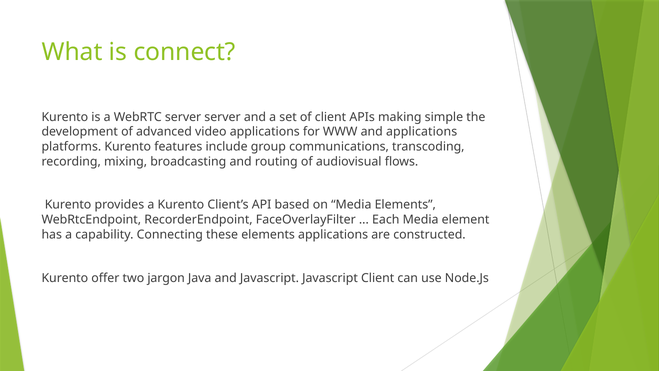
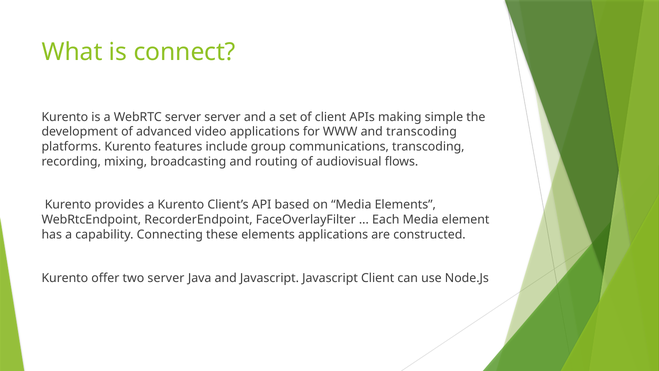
and applications: applications -> transcoding (422, 132)
two jargon: jargon -> server (166, 278)
